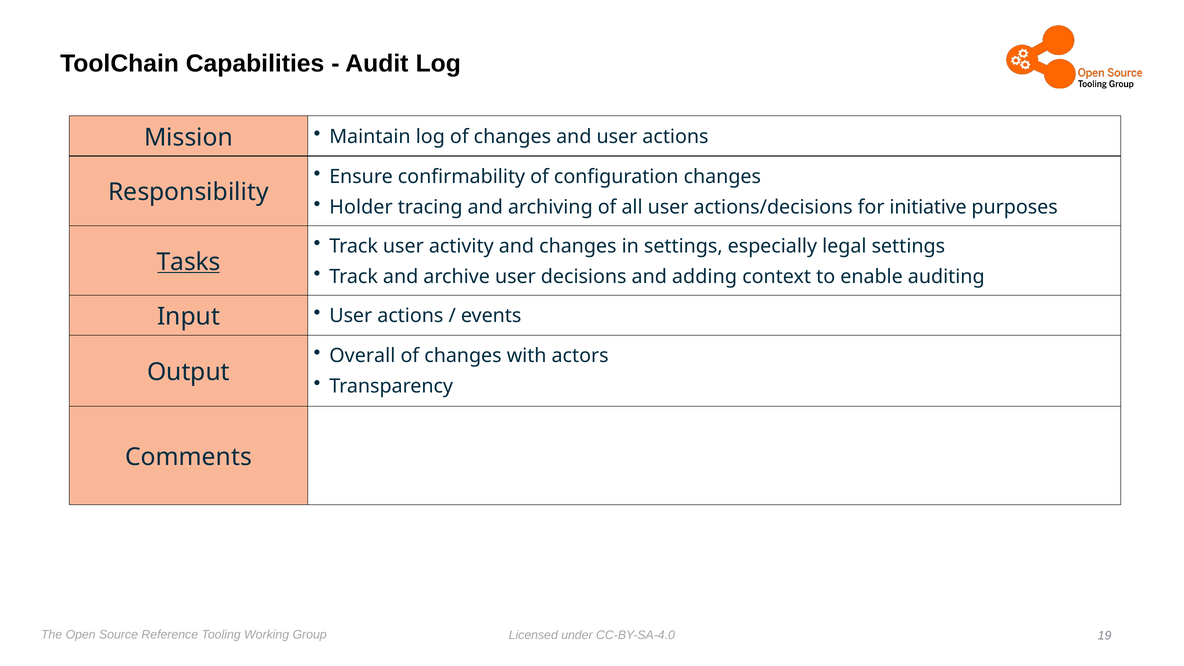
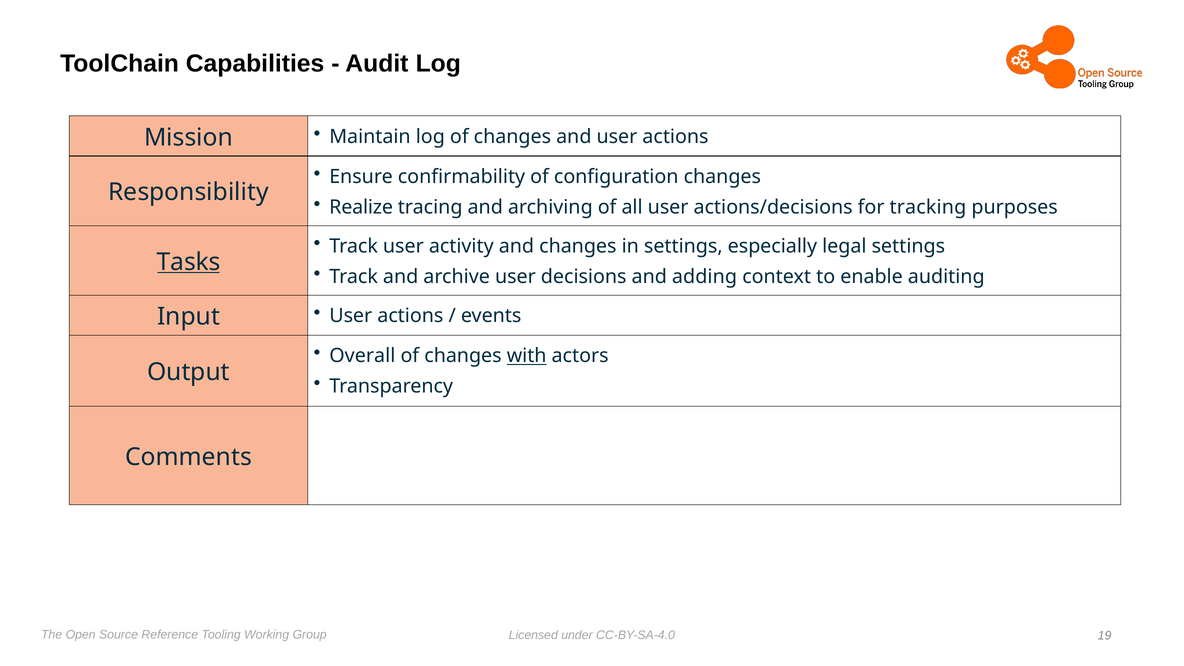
Holder: Holder -> Realize (361, 207)
initiative: initiative -> tracking (928, 207)
with underline: none -> present (527, 356)
